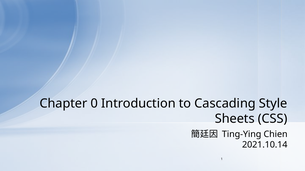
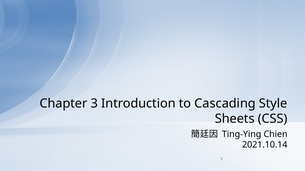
0: 0 -> 3 (94, 104)
